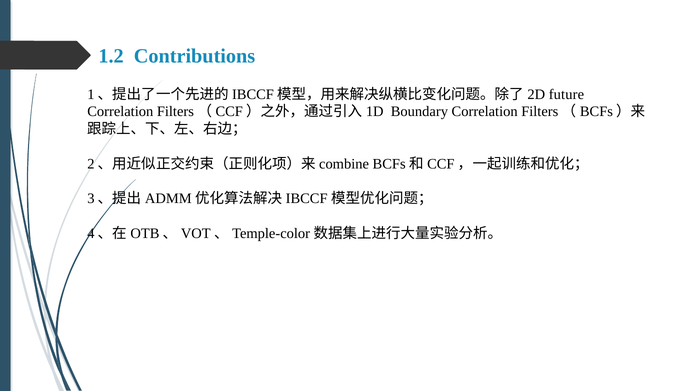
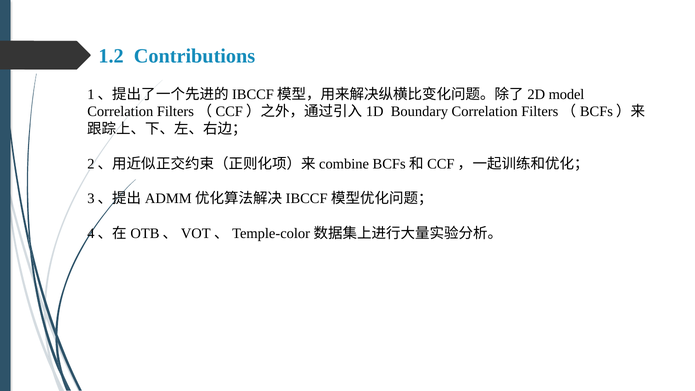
future: future -> model (567, 94)
